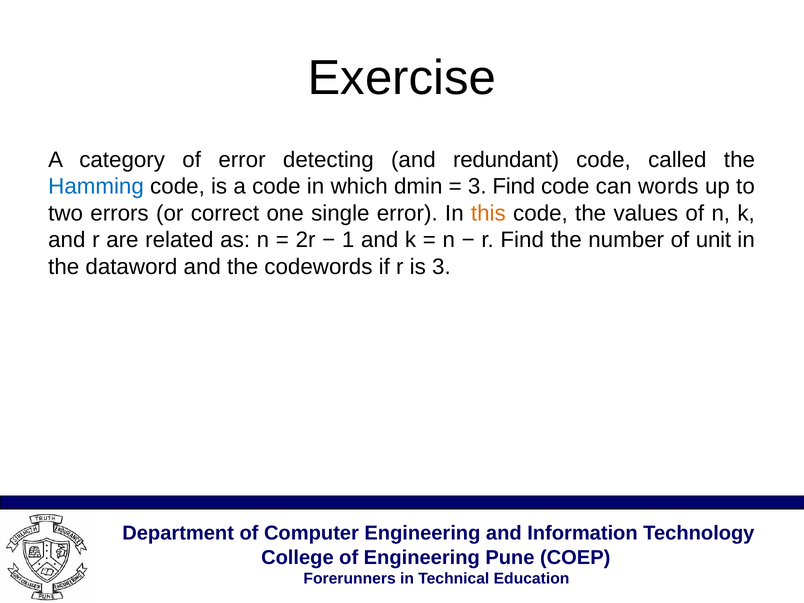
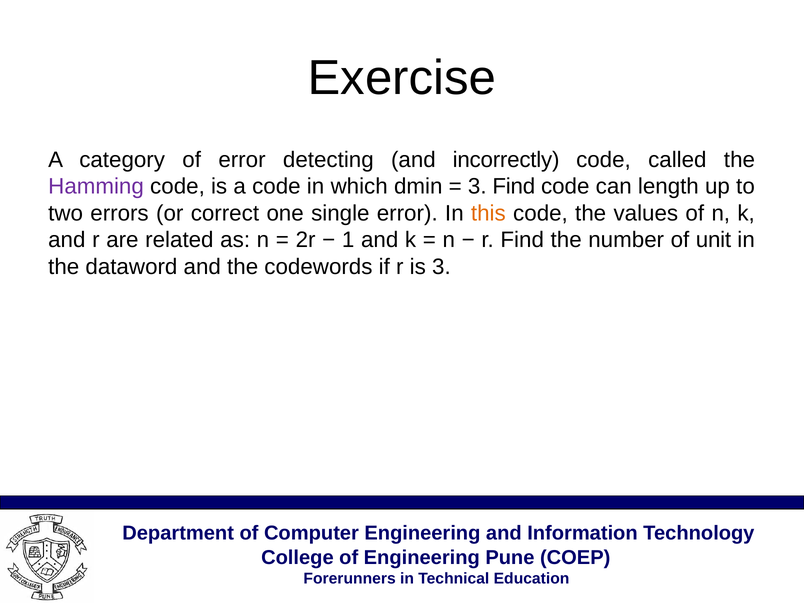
redundant: redundant -> incorrectly (506, 160)
Hamming colour: blue -> purple (96, 187)
words: words -> length (668, 187)
